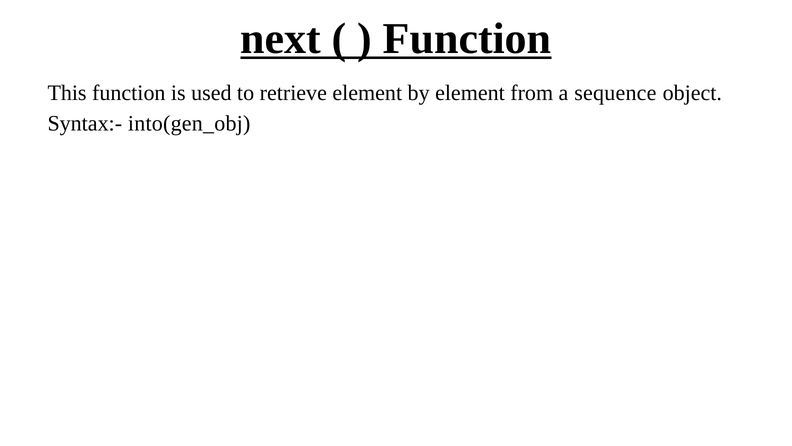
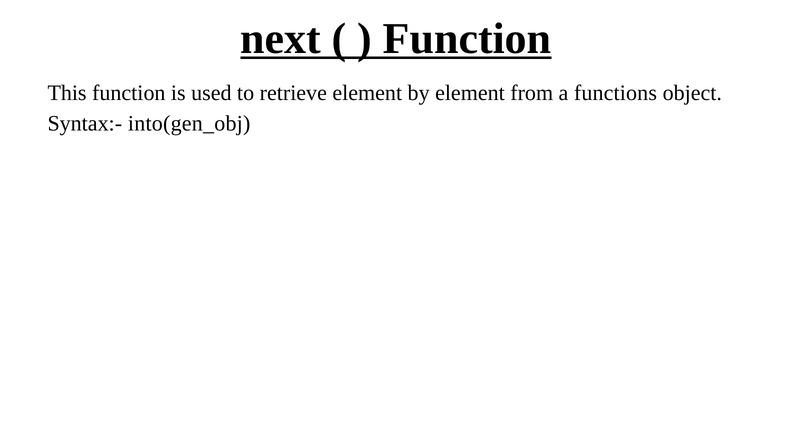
sequence: sequence -> functions (615, 93)
